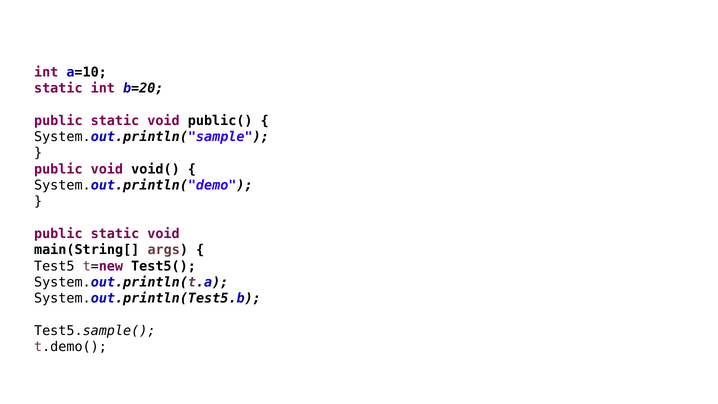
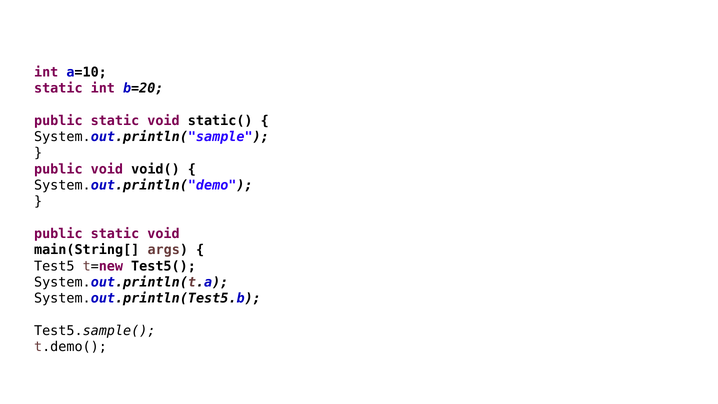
public(: public( -> static( (220, 121)
